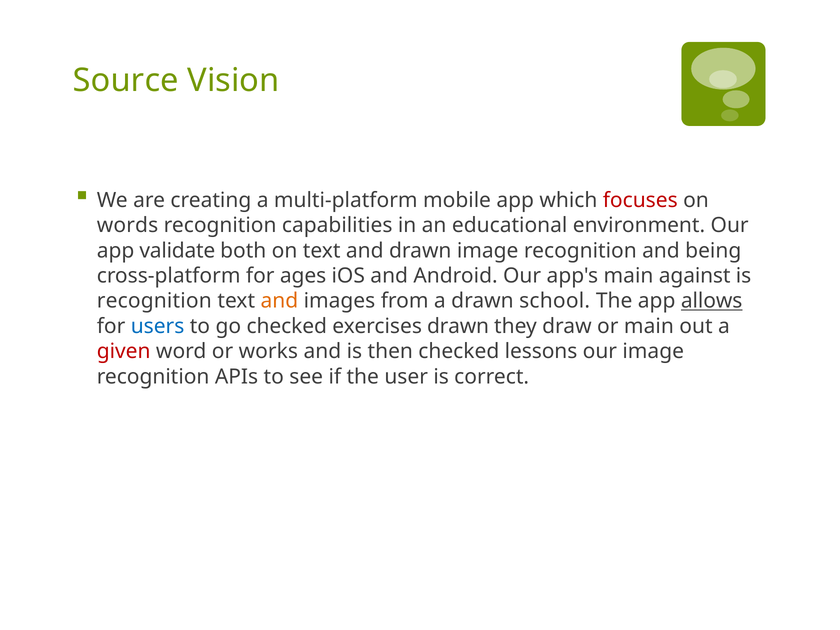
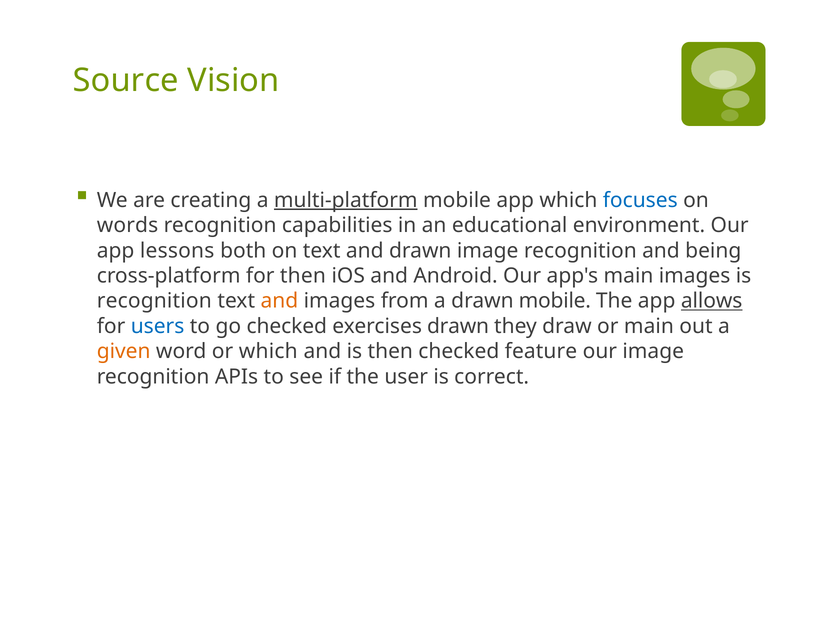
multi-platform underline: none -> present (346, 200)
focuses colour: red -> blue (640, 200)
validate: validate -> lessons (177, 251)
for ages: ages -> then (303, 276)
main against: against -> images (695, 276)
drawn school: school -> mobile (555, 301)
given colour: red -> orange (124, 351)
or works: works -> which (268, 351)
lessons: lessons -> feature (541, 351)
